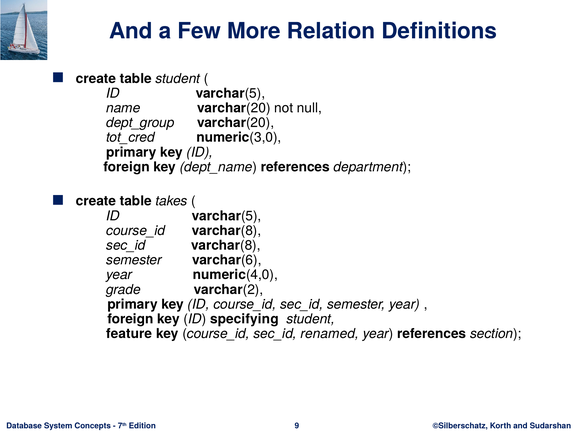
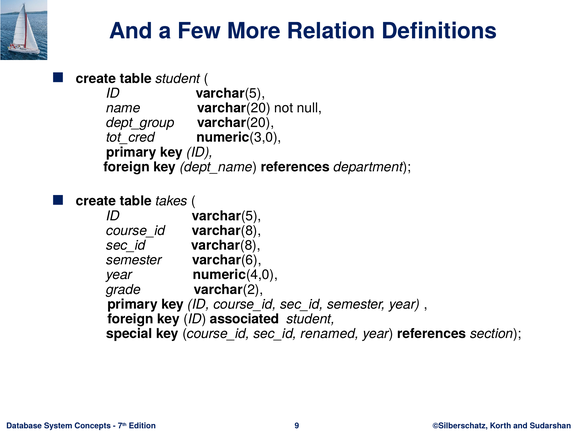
specifying: specifying -> associated (245, 319)
feature: feature -> special (129, 334)
